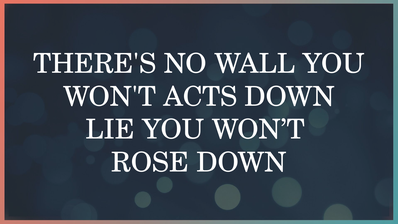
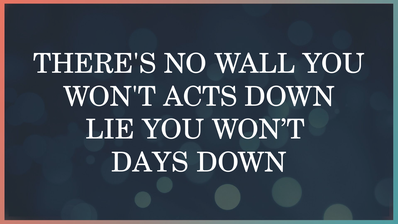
ROSE: ROSE -> DAYS (150, 162)
